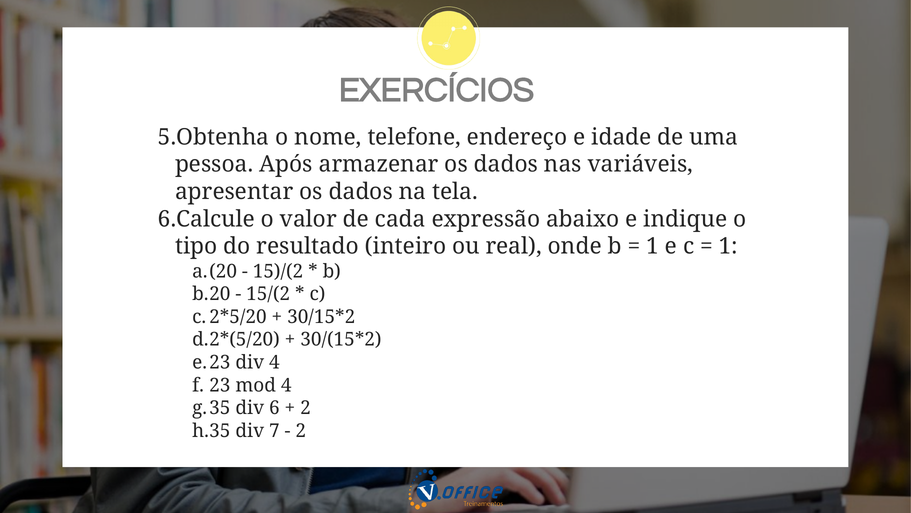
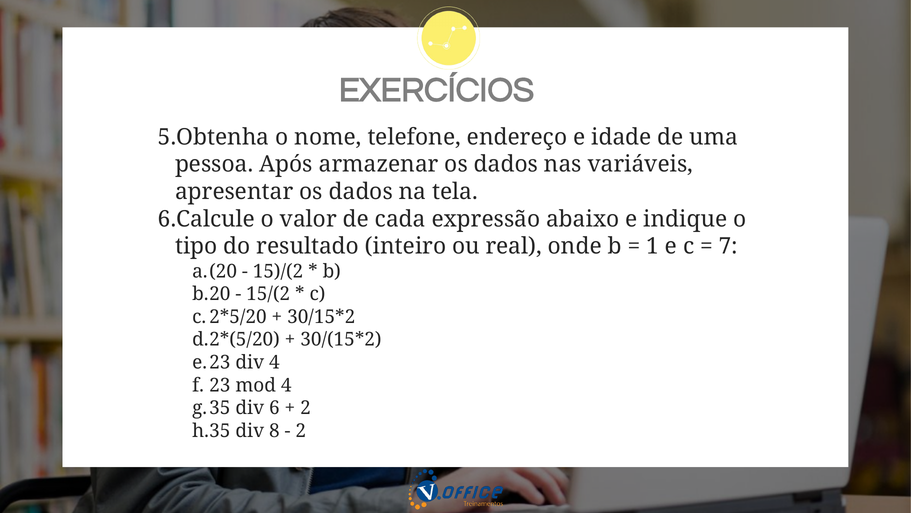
1: 1 -> 7 (728, 246)
7: 7 -> 8 (274, 430)
